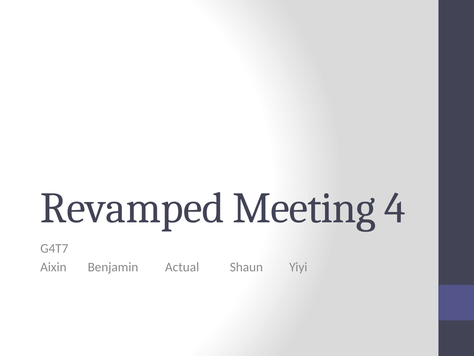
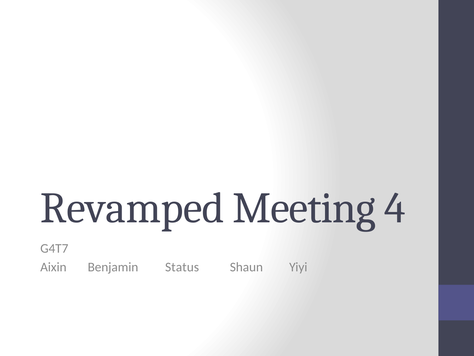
Actual: Actual -> Status (182, 267)
